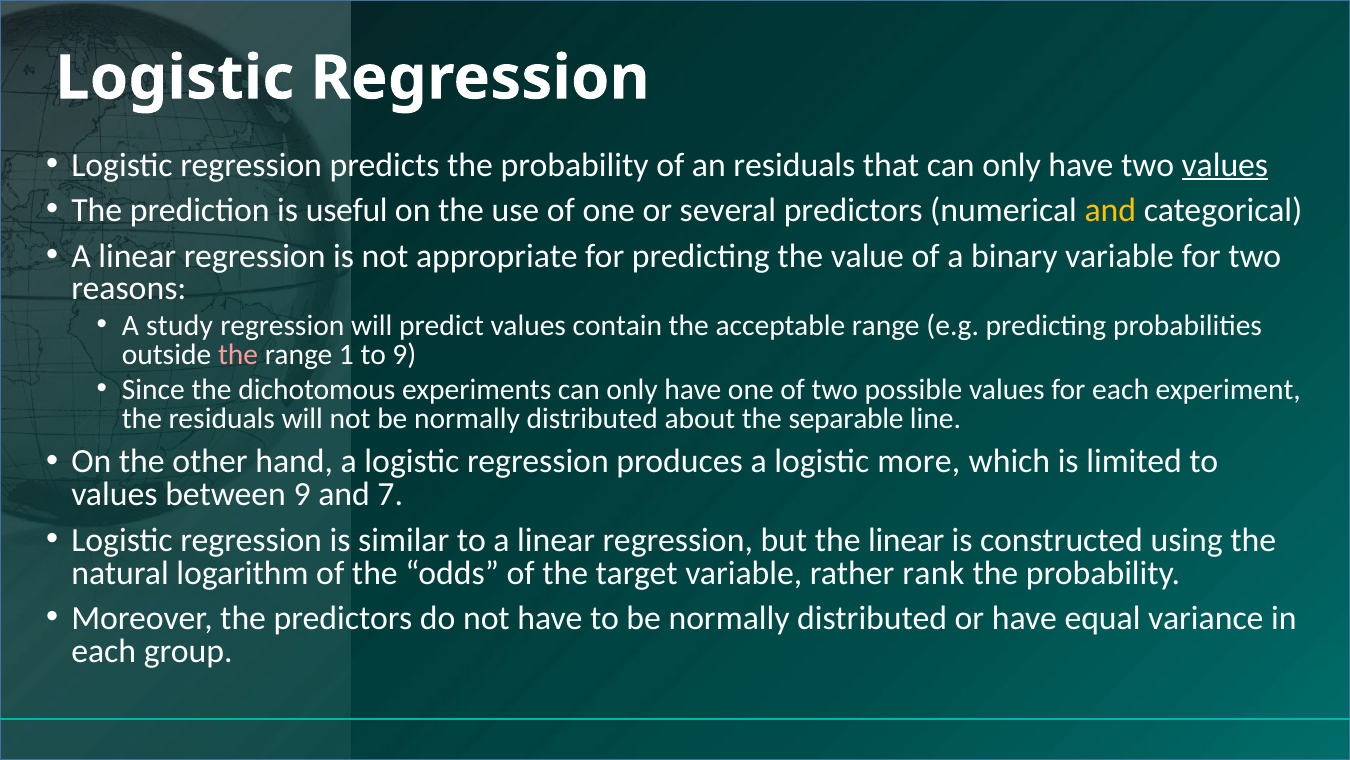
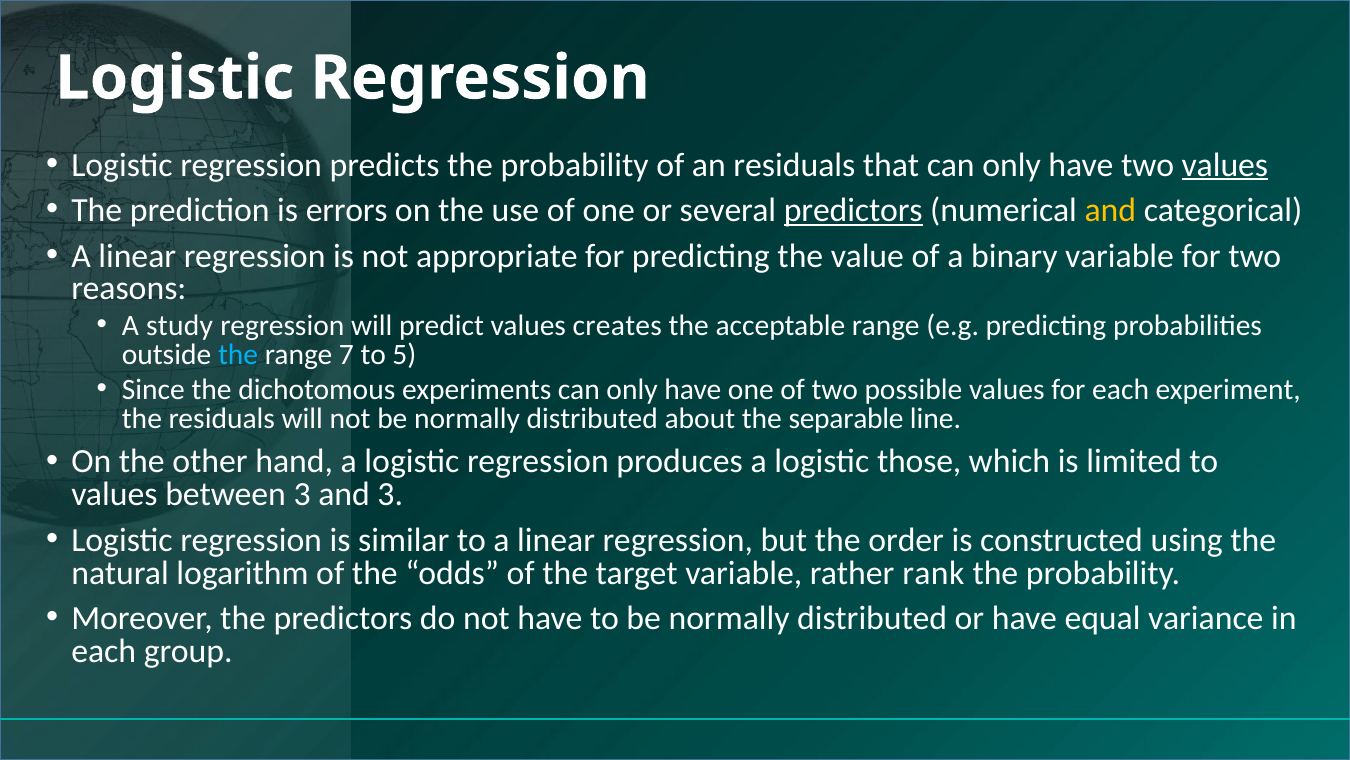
useful: useful -> errors (347, 210)
predictors underline: none -> present (853, 210)
contain: contain -> creates (617, 326)
the colour: pink -> light blue (238, 354)
1: 1 -> 7 (346, 354)
to 9: 9 -> 5 (404, 354)
more: more -> those (919, 461)
between 9: 9 -> 3 (302, 494)
and 7: 7 -> 3 (390, 494)
the linear: linear -> order (906, 540)
